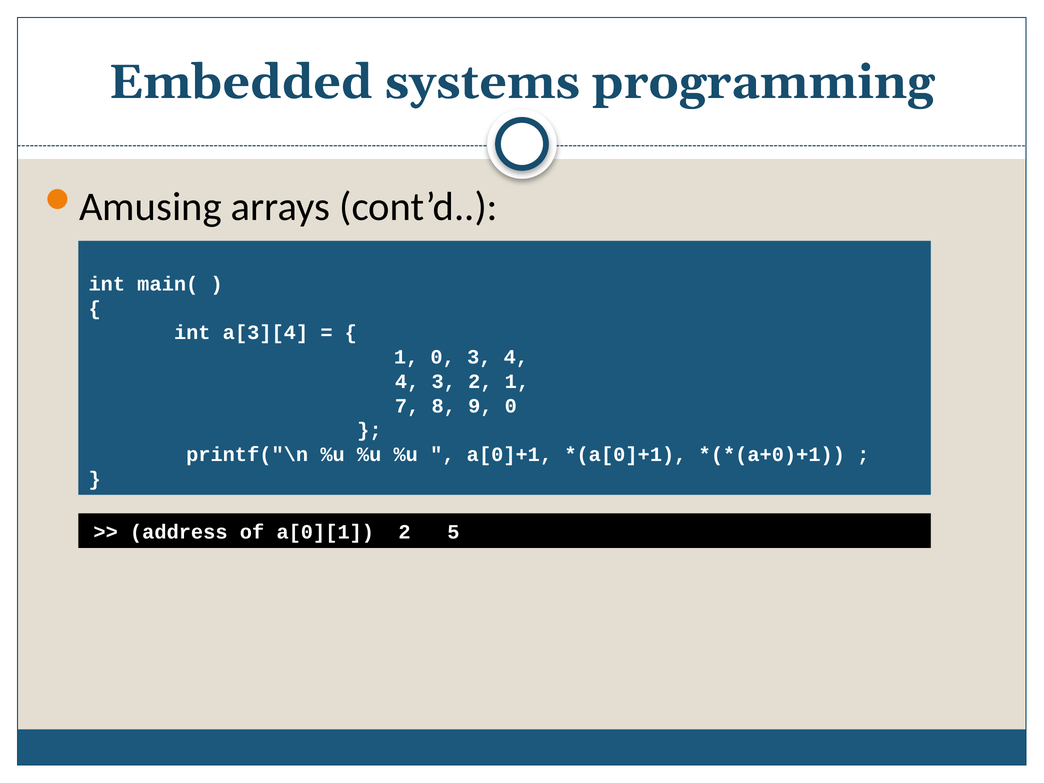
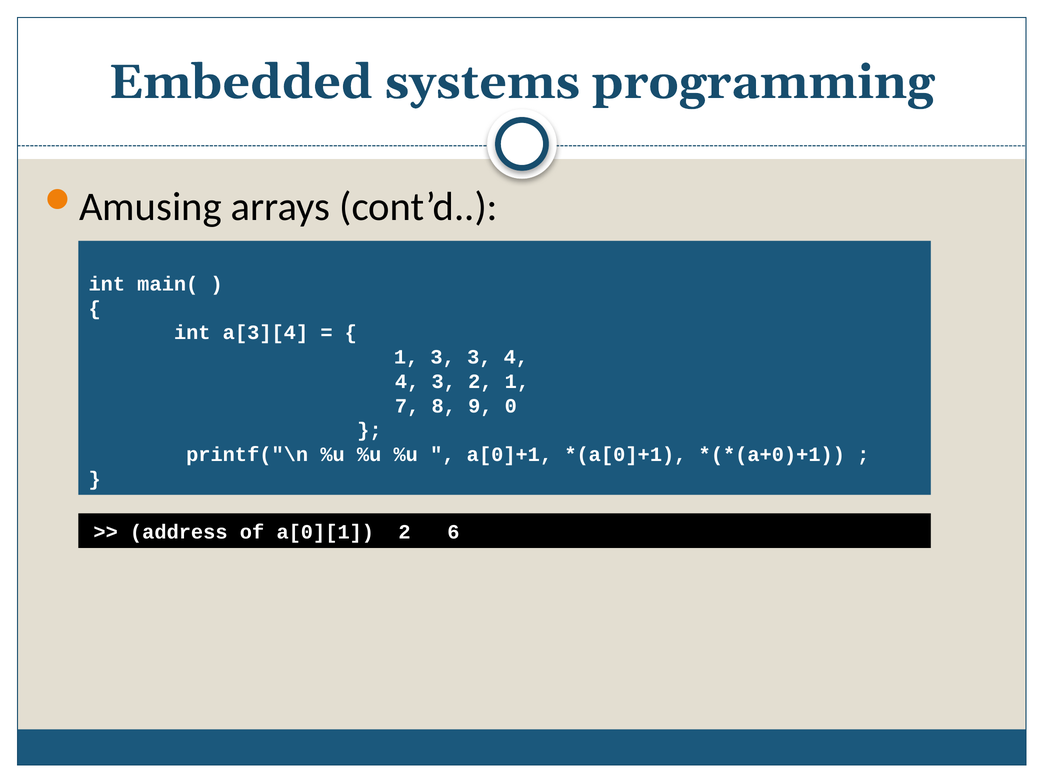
1 0: 0 -> 3 (443, 357)
5: 5 -> 6 (453, 532)
